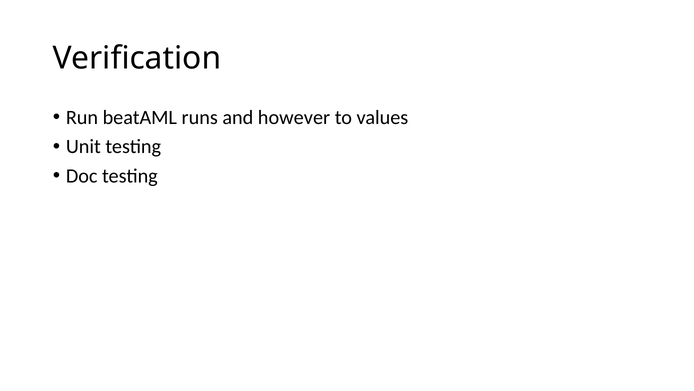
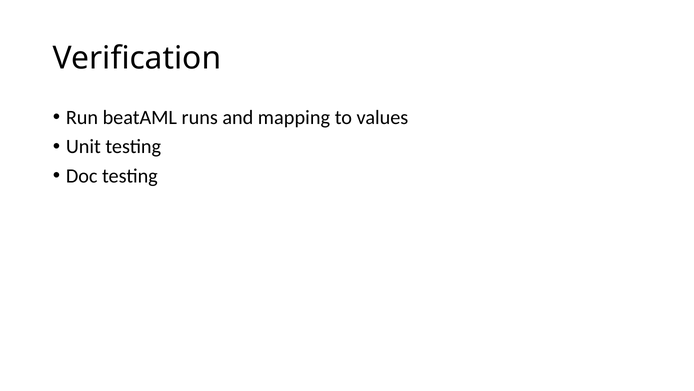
however: however -> mapping (294, 117)
